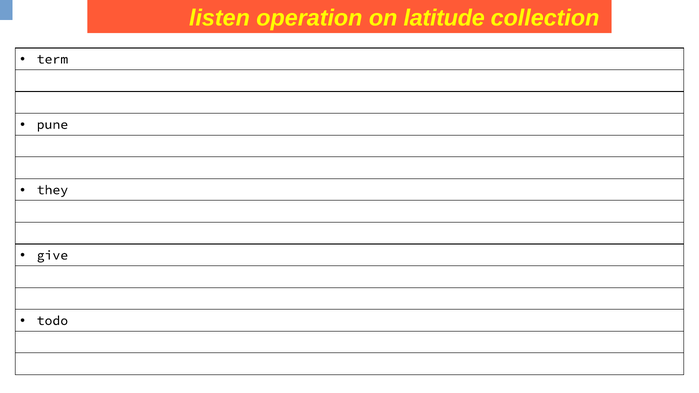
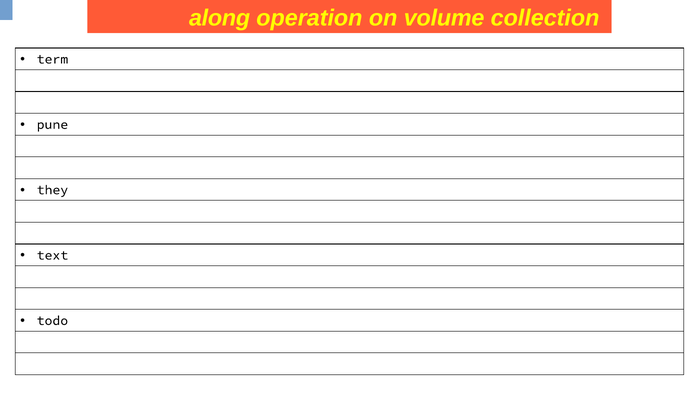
listen: listen -> along (220, 18)
latitude: latitude -> volume (444, 18)
give: give -> text (52, 255)
